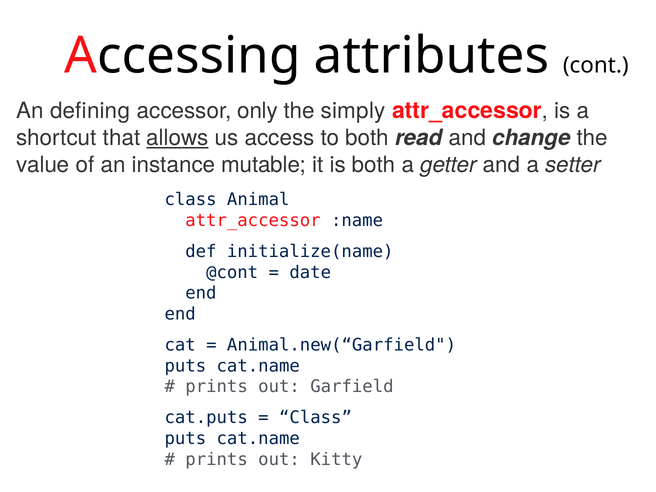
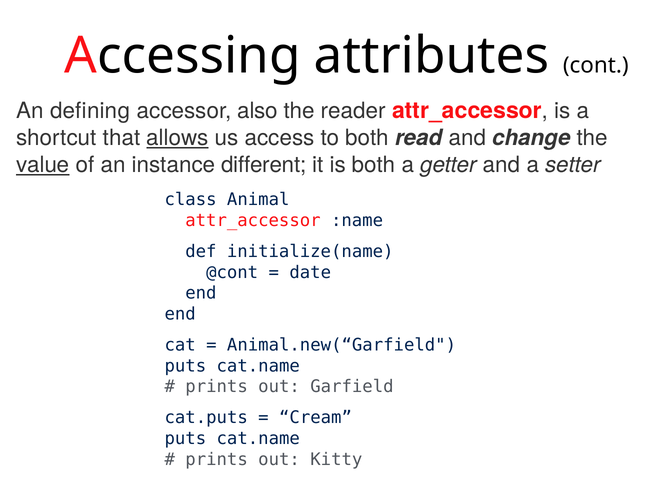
only: only -> also (258, 111)
simply: simply -> reader (353, 111)
value underline: none -> present (43, 165)
mutable: mutable -> different (264, 165)
Class: Class -> Cream (316, 418)
